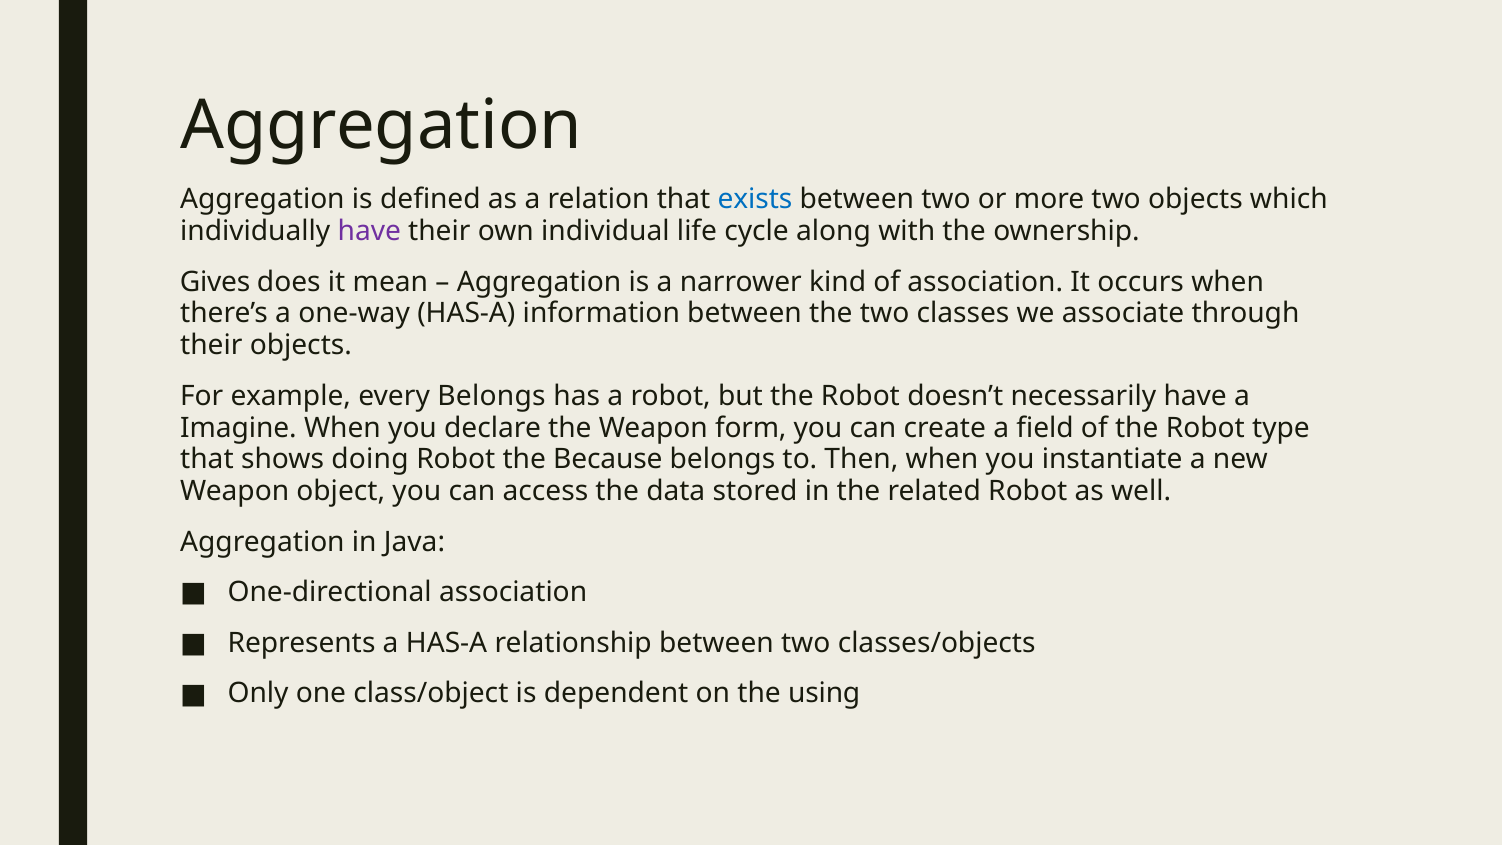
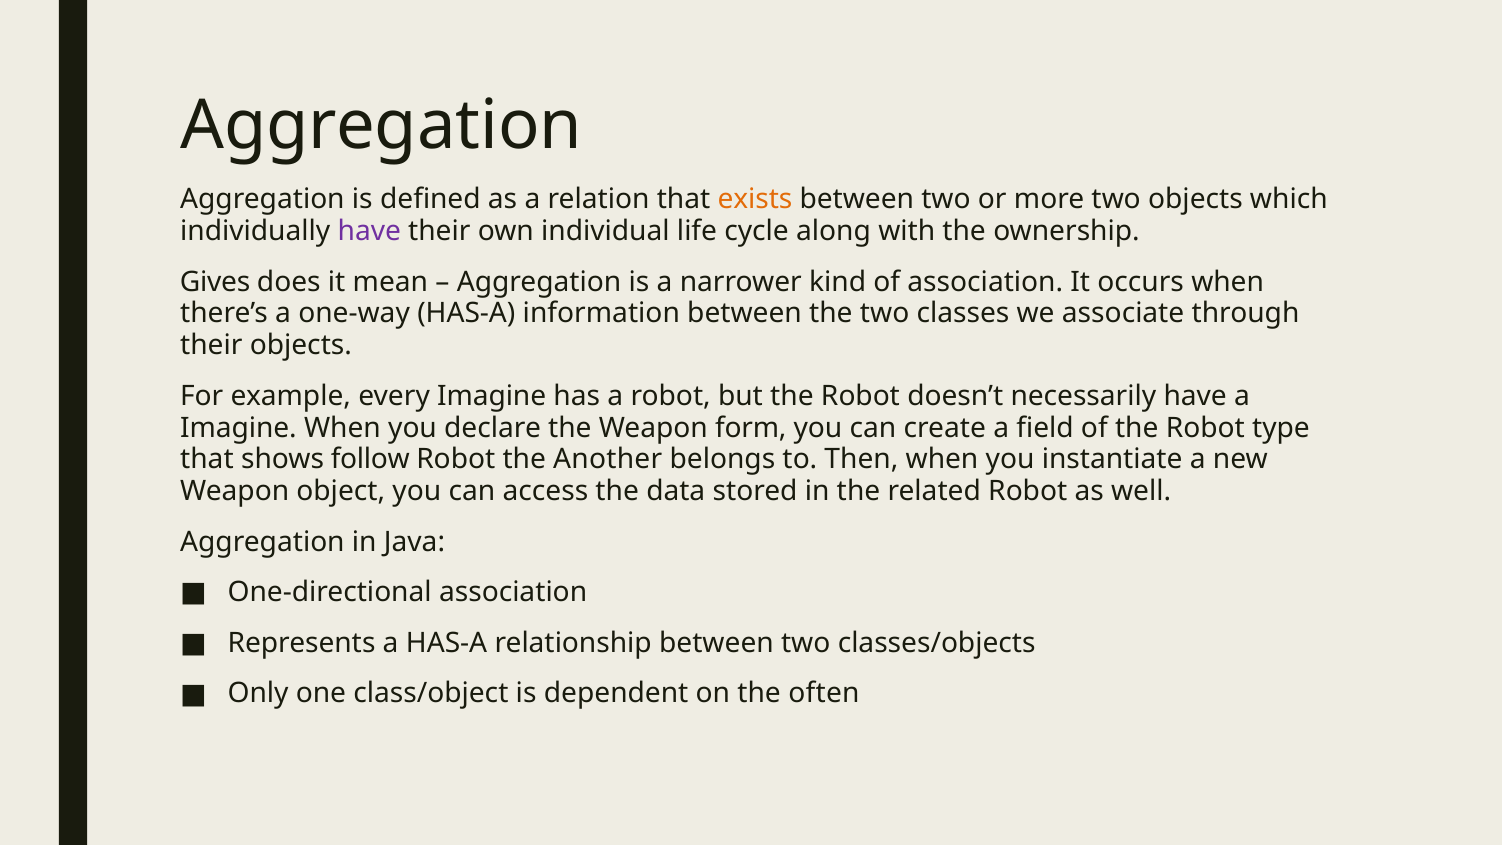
exists colour: blue -> orange (755, 200)
every Belongs: Belongs -> Imagine (492, 396)
doing: doing -> follow (370, 459)
Because: Because -> Another (608, 459)
using: using -> often (824, 693)
